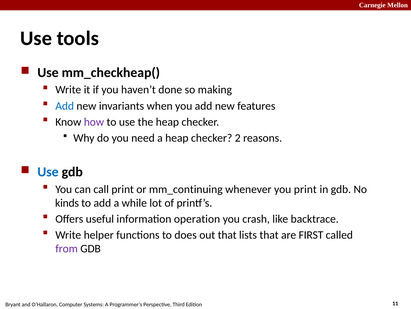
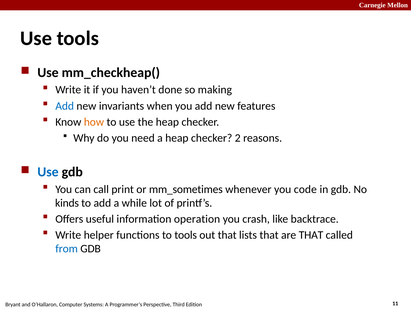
how colour: purple -> orange (94, 122)
mm_continuing: mm_continuing -> mm_sometimes (186, 189)
you print: print -> code (305, 189)
to does: does -> tools (186, 234)
are FIRST: FIRST -> THAT (311, 234)
from colour: purple -> blue (67, 248)
